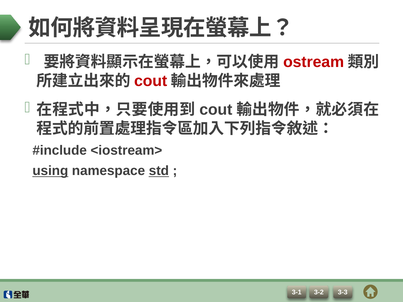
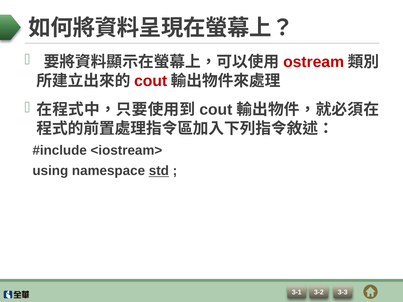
using underline: present -> none (50, 171)
